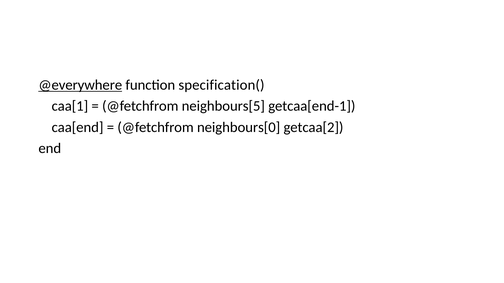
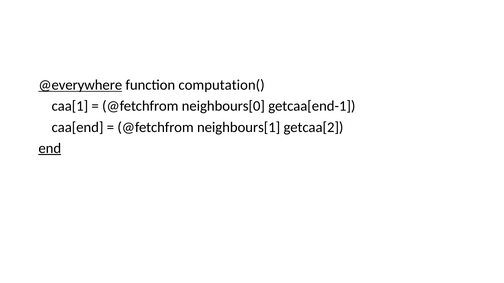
specification(: specification( -> computation( (222, 85)
neighbours[5: neighbours[5 -> neighbours[0 (223, 106)
neighbours[0: neighbours[0 -> neighbours[1 (239, 127)
end underline: none -> present (50, 148)
